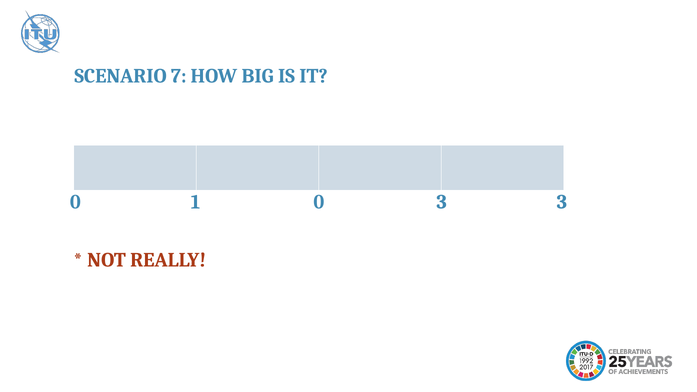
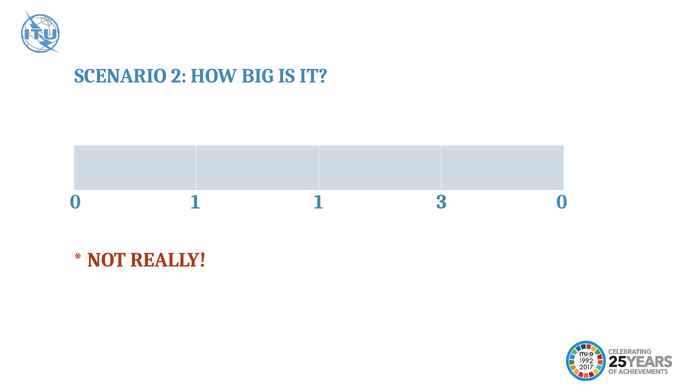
7: 7 -> 2 (179, 76)
1 0: 0 -> 1 (319, 202)
3 3: 3 -> 0 (562, 202)
